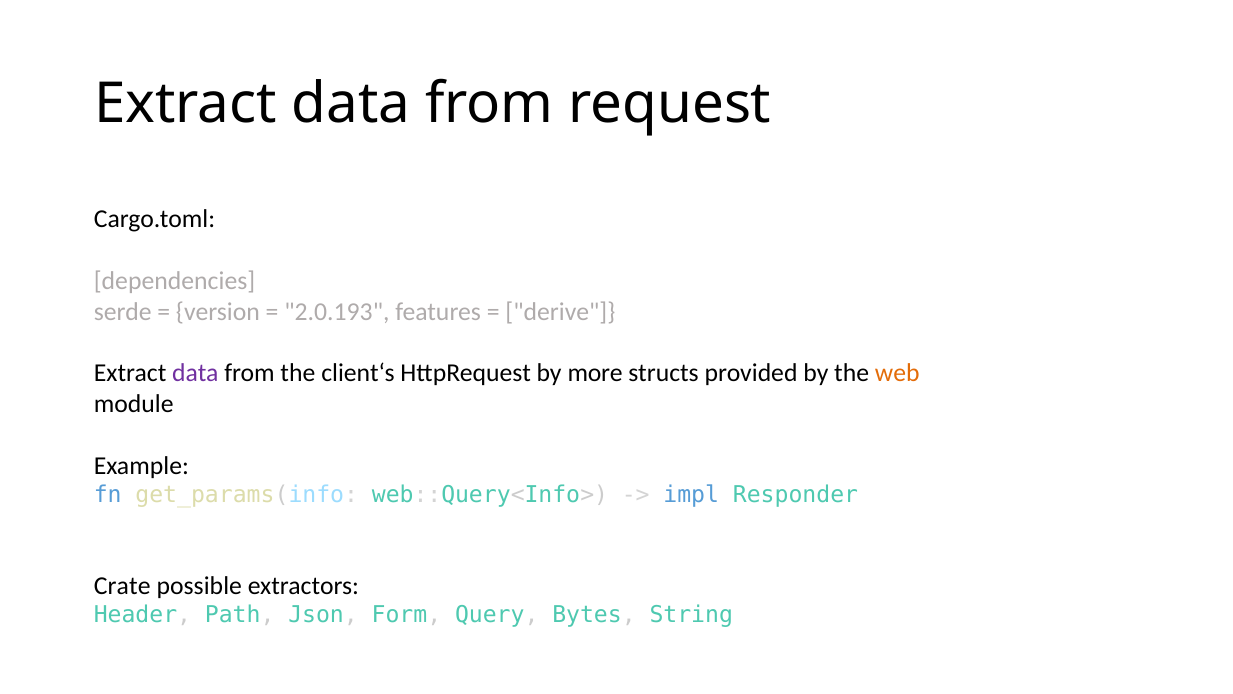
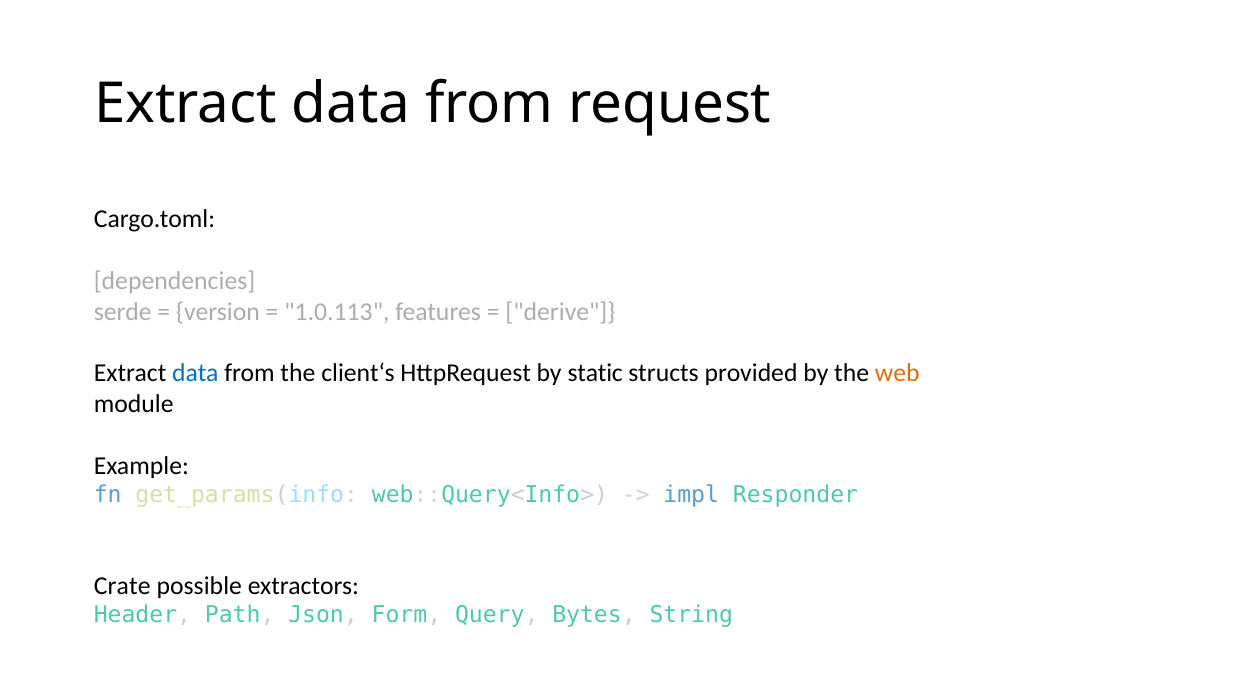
2.0.193: 2.0.193 -> 1.0.113 (337, 311)
data colour: purple -> blue (195, 373)
more: more -> static (595, 373)
